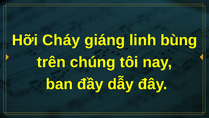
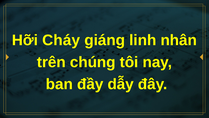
bùng: bùng -> nhân (179, 40)
